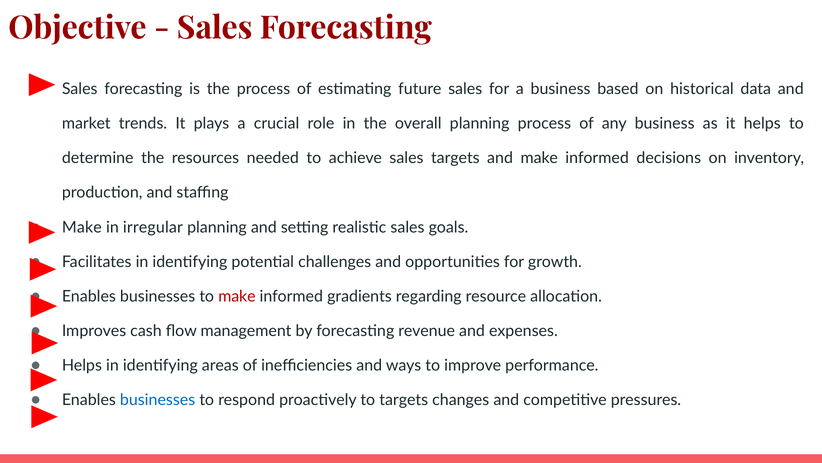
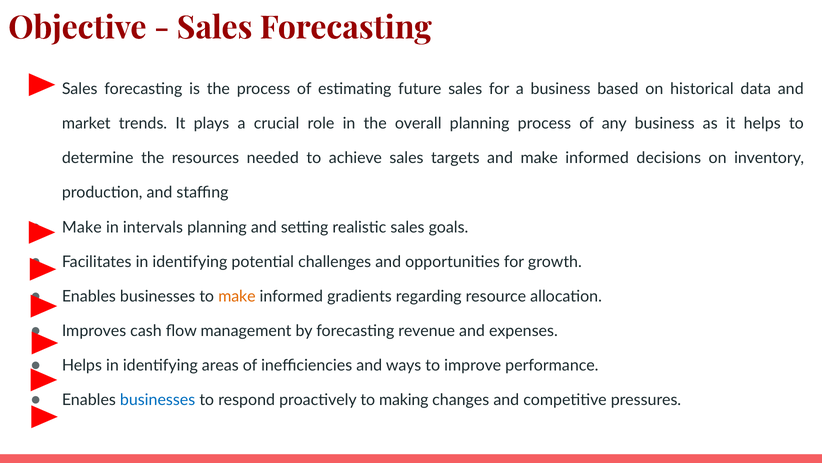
irregular: irregular -> intervals (153, 227)
make colour: red -> orange (237, 296)
to targets: targets -> making (404, 400)
